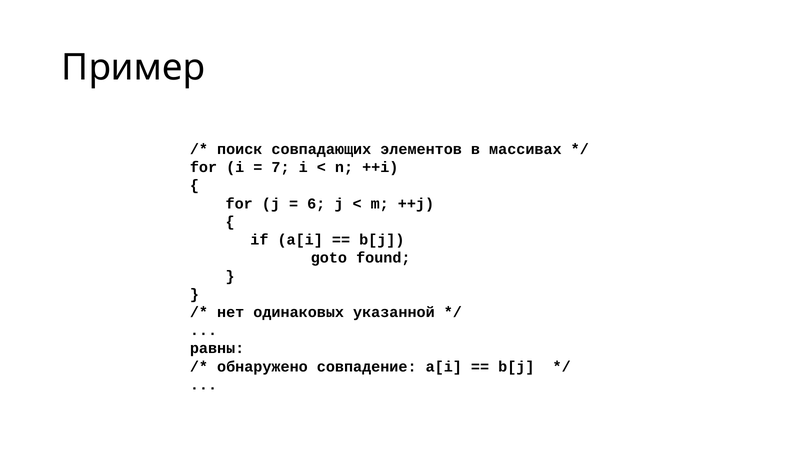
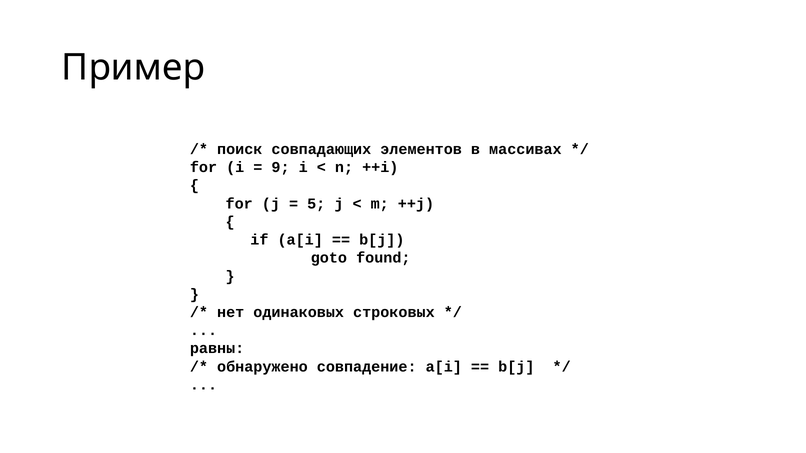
7: 7 -> 9 (281, 167)
6: 6 -> 5 (316, 204)
указанной: указанной -> строковых (394, 313)
